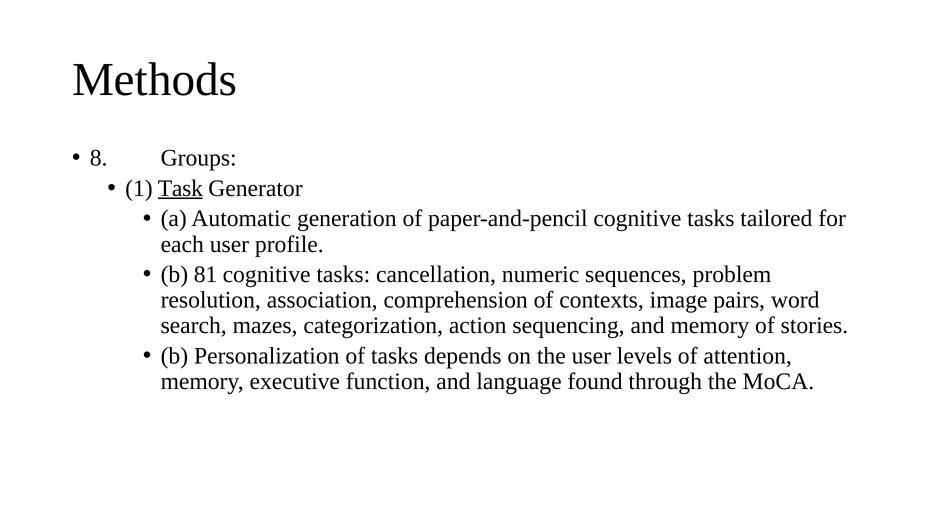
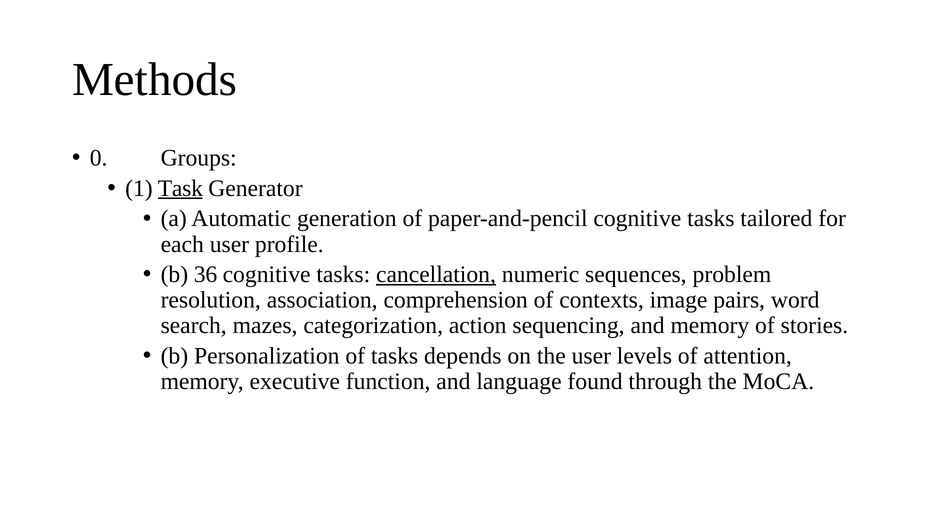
8: 8 -> 0 (99, 158)
81: 81 -> 36 (206, 274)
cancellation underline: none -> present (436, 274)
